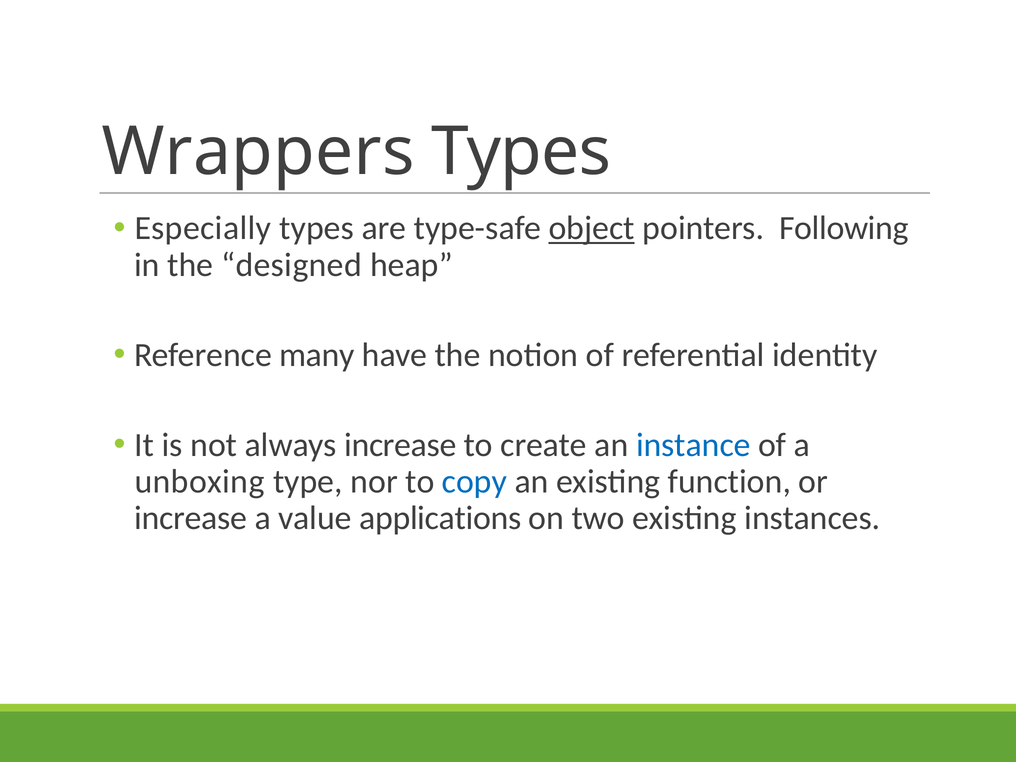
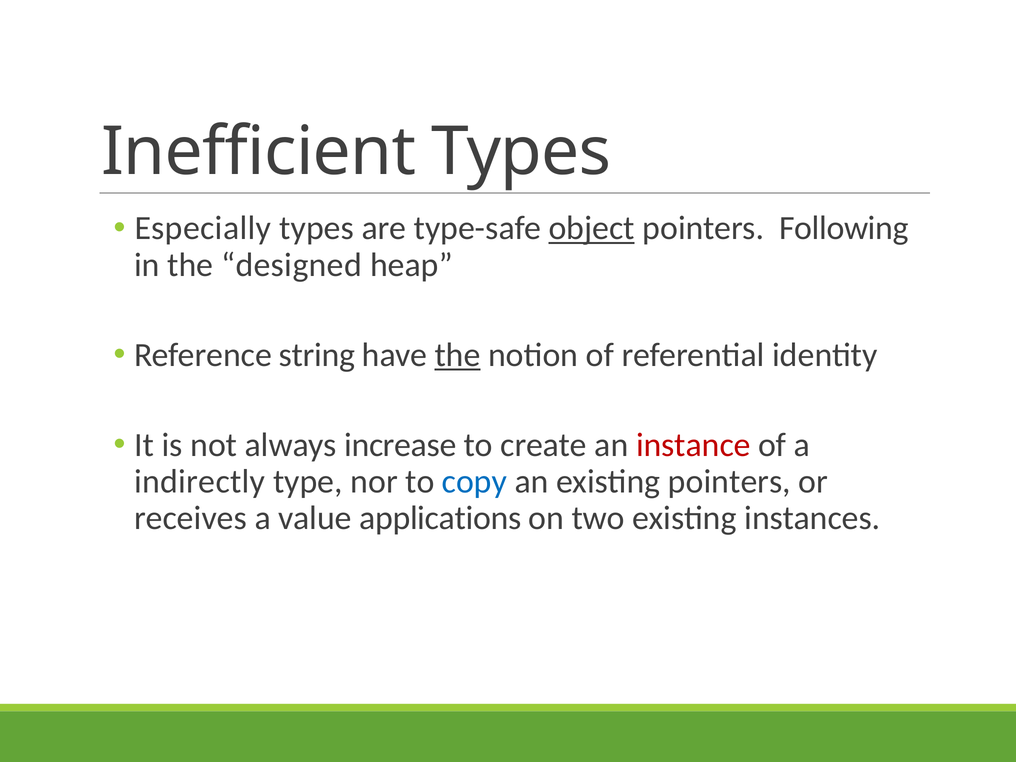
Wrappers: Wrappers -> Inefficient (259, 152)
many: many -> string (317, 355)
the underline: none -> present (457, 355)
instance colour: blue -> red (693, 445)
unboxing: unboxing -> indirectly (200, 482)
existing function: function -> pointers (729, 482)
increase: increase -> receives (190, 518)
